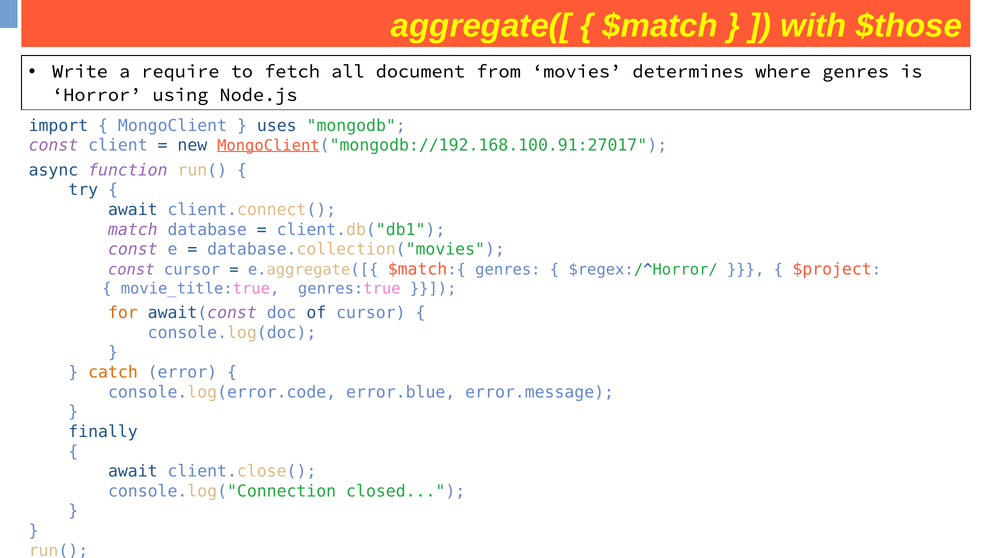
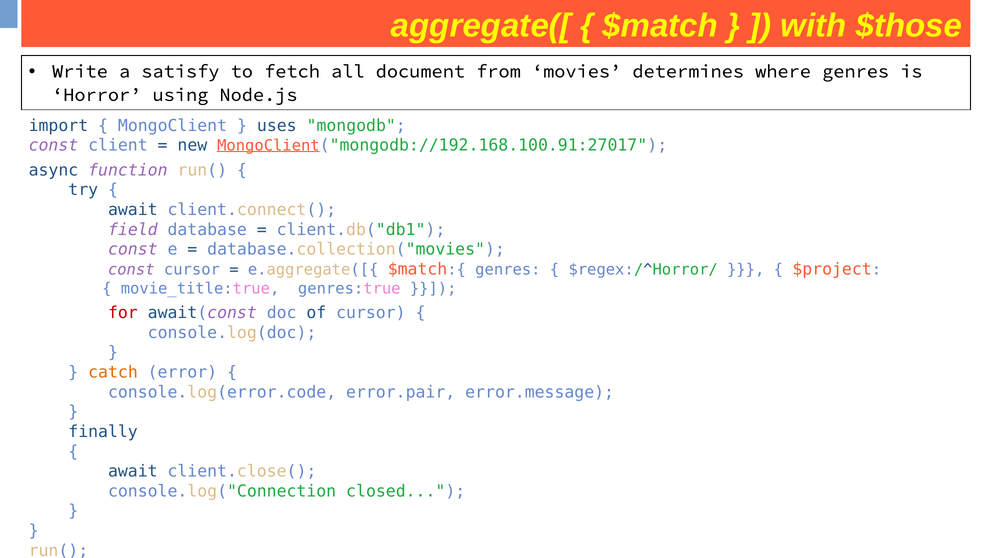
require: require -> satisfy (180, 71)
match: match -> field (133, 230)
for colour: orange -> red (123, 313)
error.blue: error.blue -> error.pair (401, 392)
